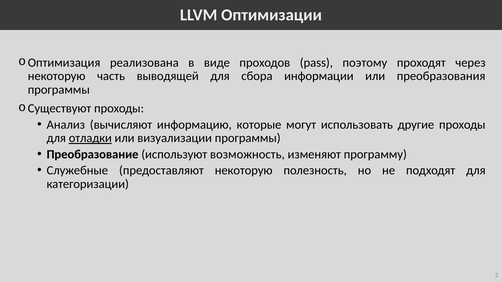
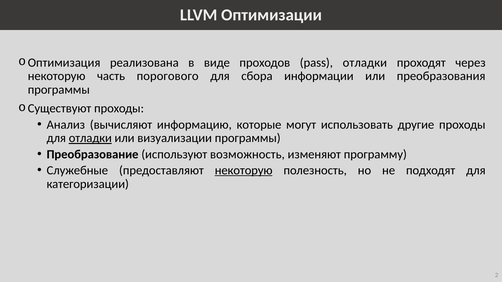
pass поэтому: поэтому -> отладки (365, 63)
выводящей: выводящей -> порогового (168, 76)
некоторую underline: none -> present (244, 171)
